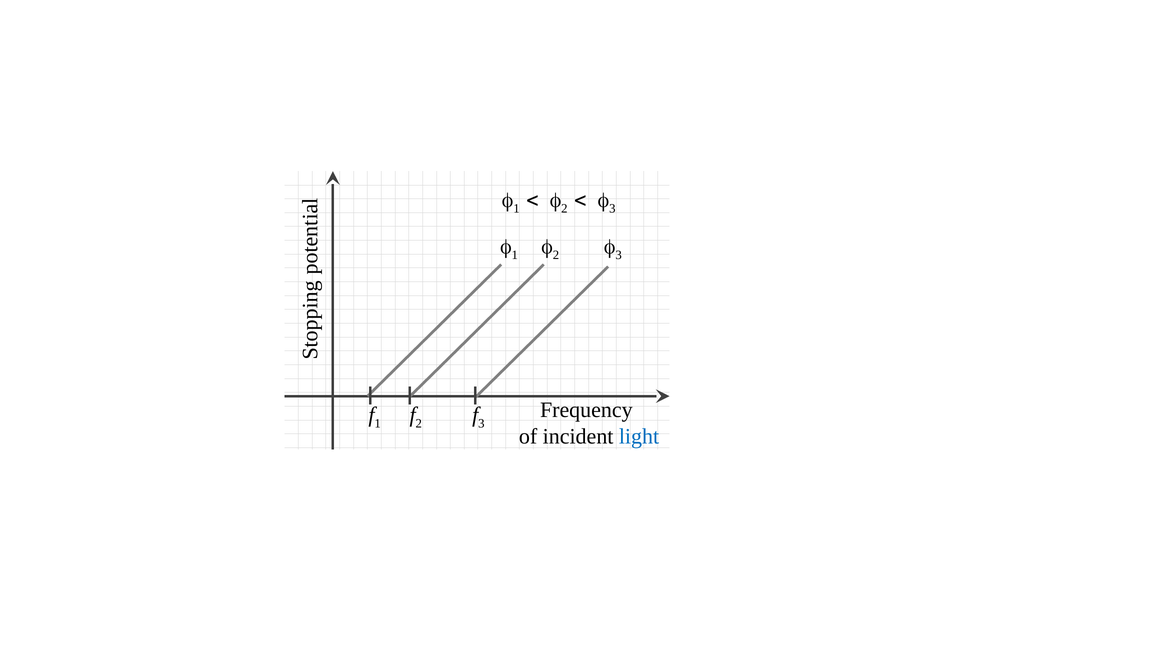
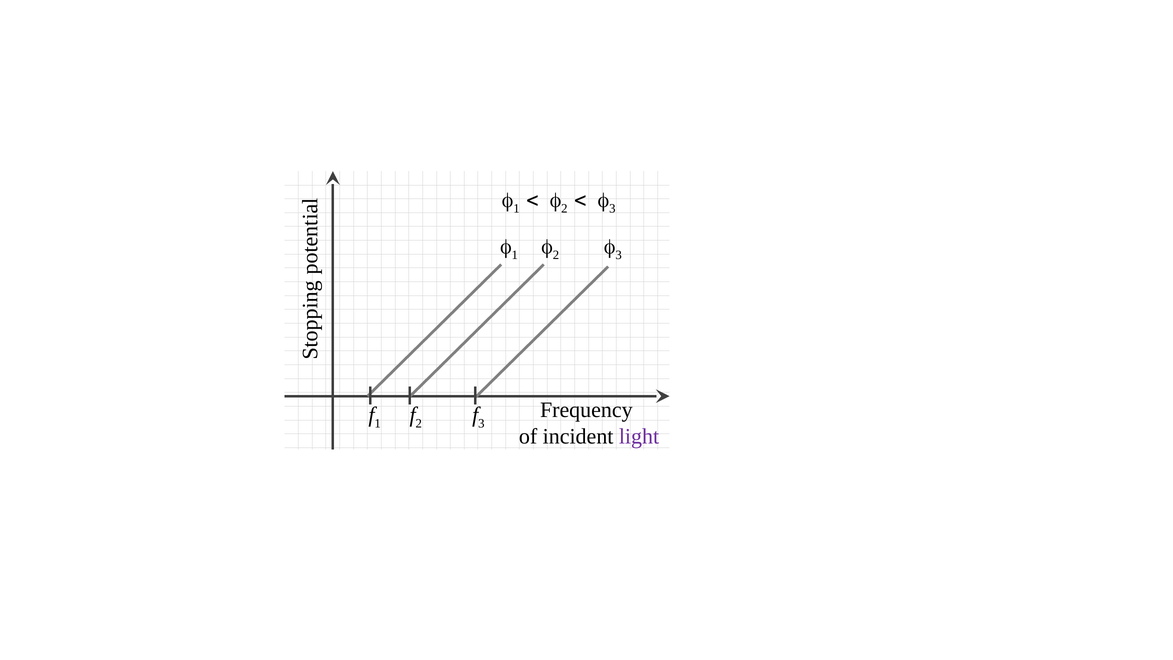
light colour: blue -> purple (639, 436)
